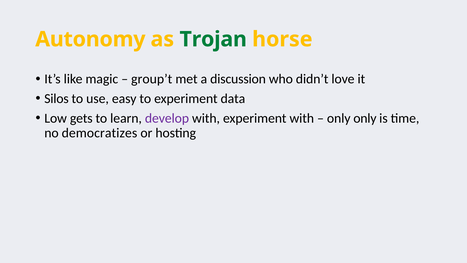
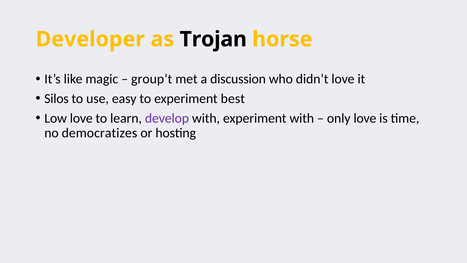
Autonomy: Autonomy -> Developer (90, 39)
Trojan colour: green -> black (213, 39)
data: data -> best (233, 99)
Low gets: gets -> love (81, 118)
only only: only -> love (365, 118)
